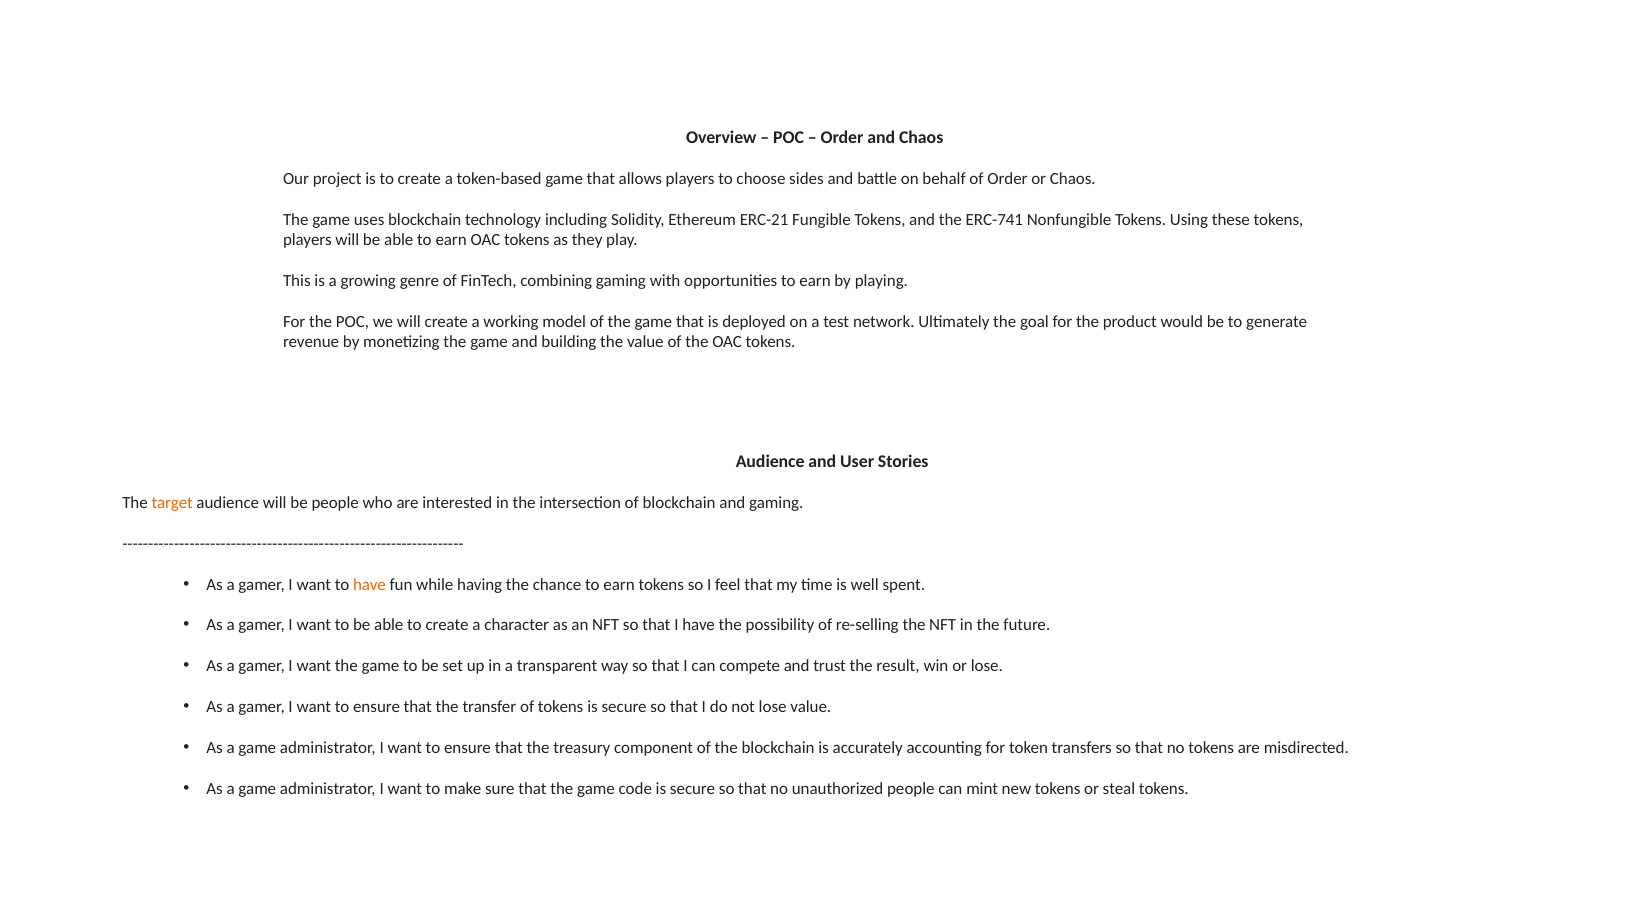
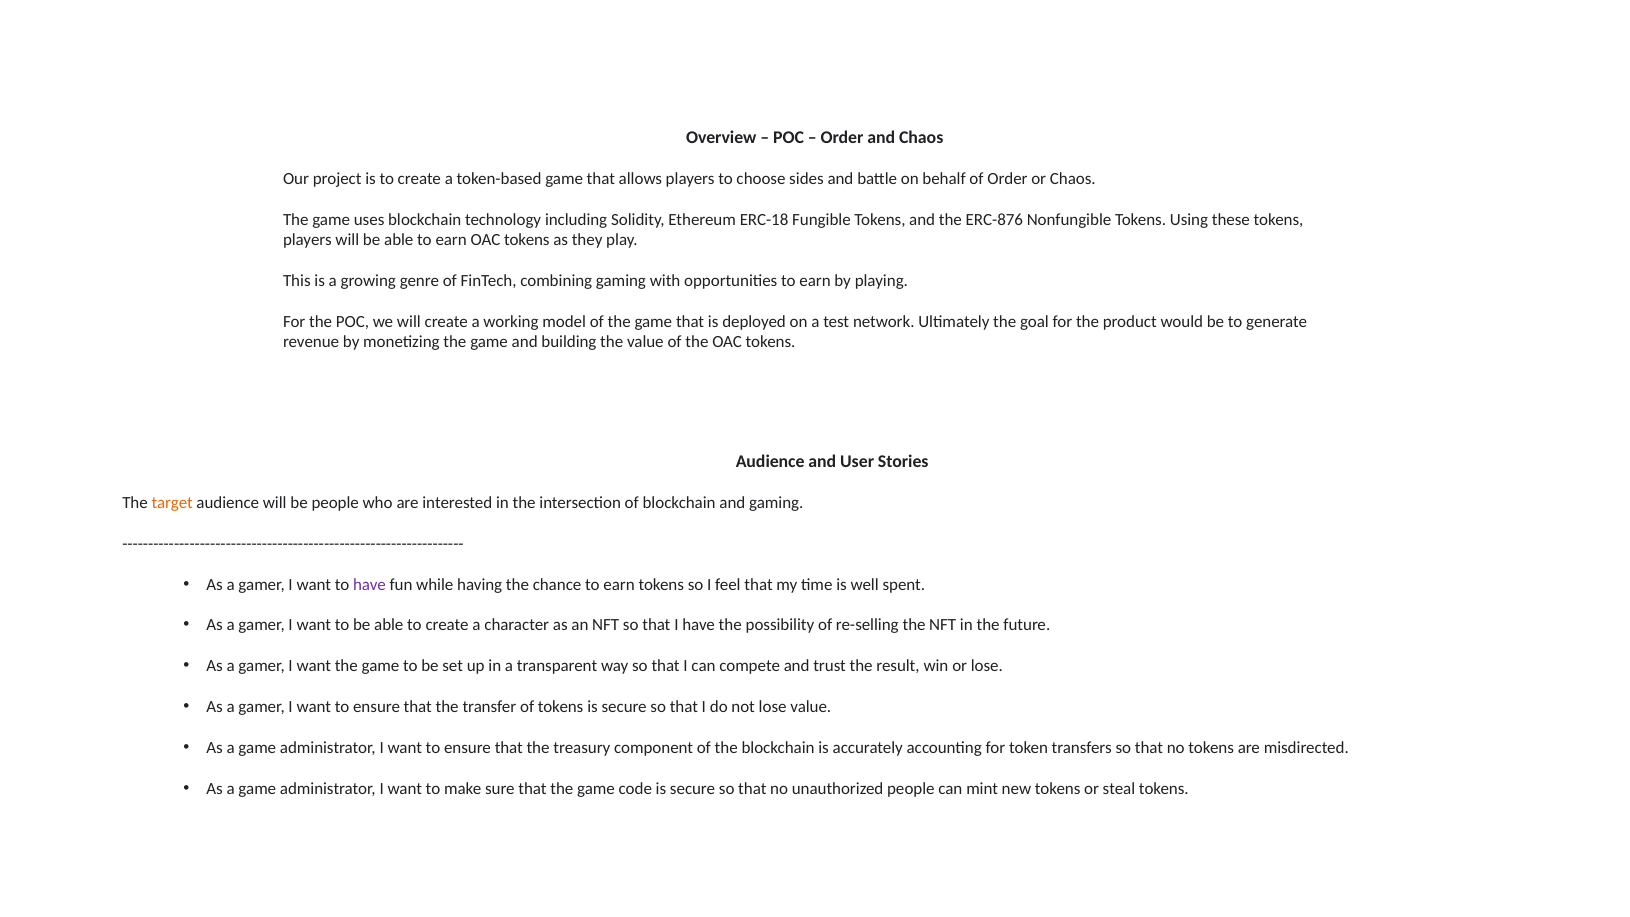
ERC-21: ERC-21 -> ERC-18 (764, 220)
ERC-741: ERC-741 -> ERC-876 (994, 220)
have colour: orange -> purple (369, 584)
